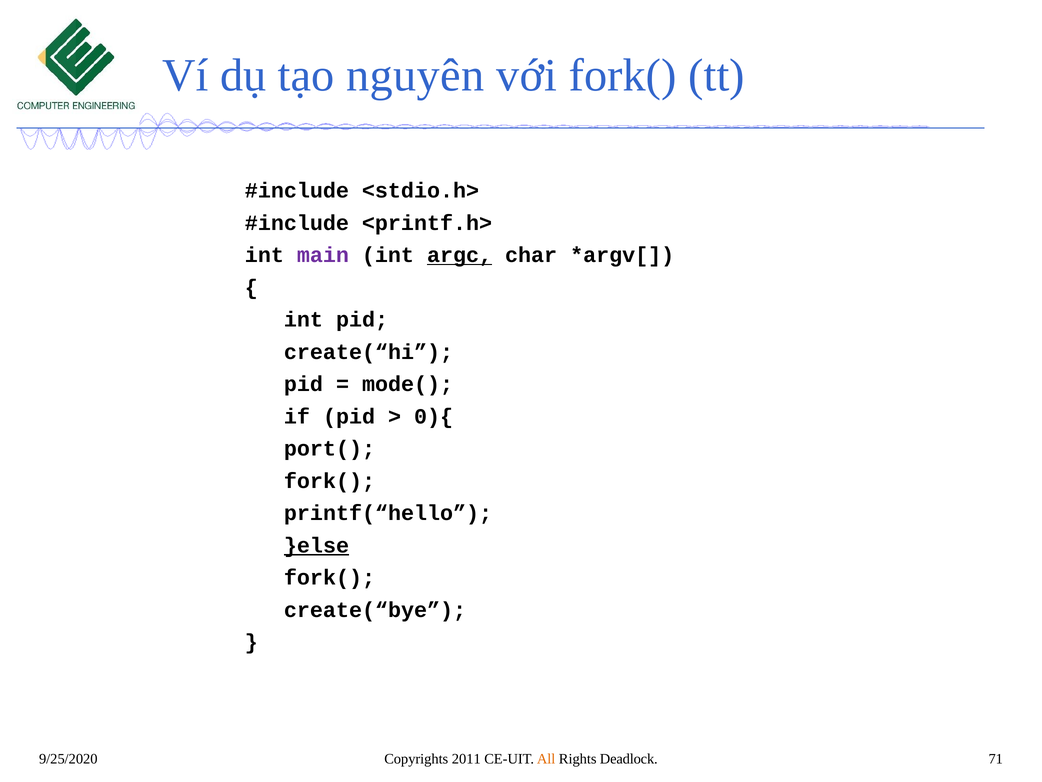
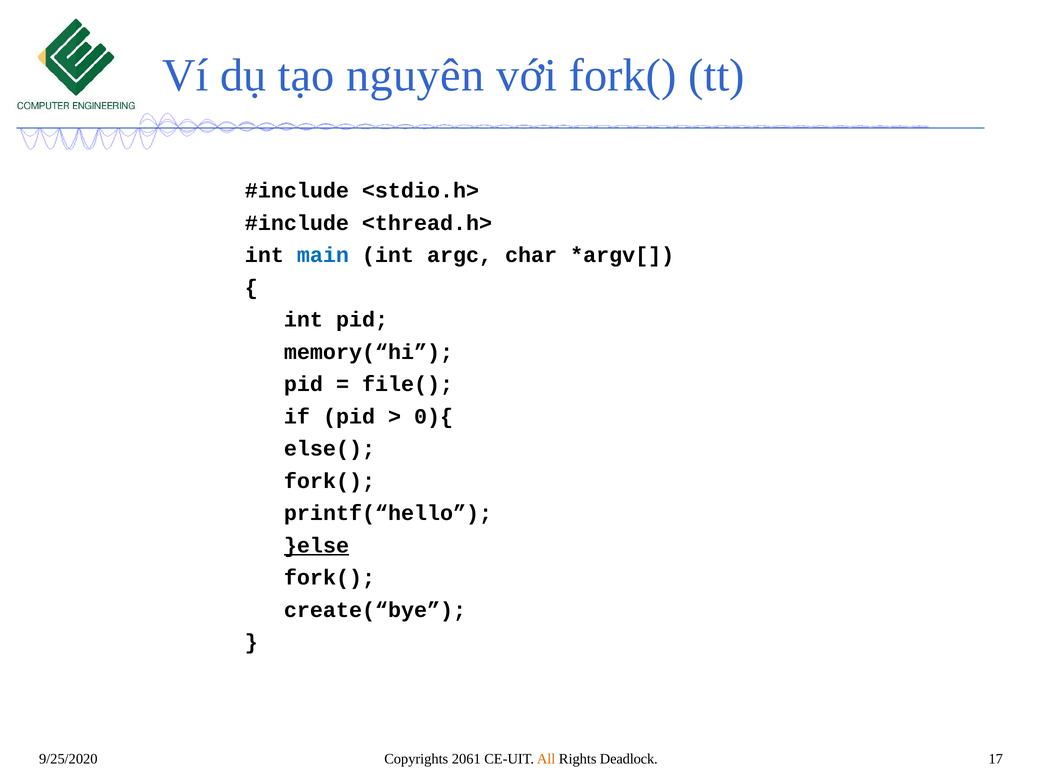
<printf.h>: <printf.h> -> <thread.h> (427, 223)
main colour: purple -> blue (323, 255)
argc underline: present -> none (460, 255)
create(“hi: create(“hi -> memory(“hi (369, 352)
mode(: mode( -> file( (408, 384)
port(: port( -> else( (330, 448)
2011: 2011 -> 2061 (466, 758)
71: 71 -> 17 (996, 758)
